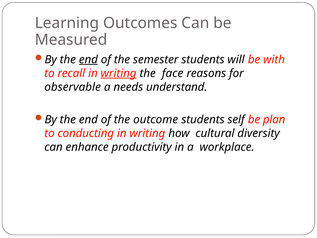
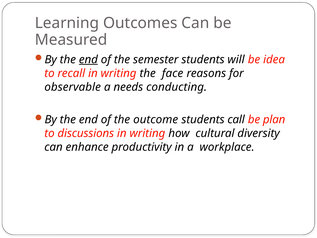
with: with -> idea (274, 59)
writing underline: present -> none (119, 73)
understand: understand -> conducting (177, 87)
self: self -> call (236, 119)
conducting: conducting -> discussions (86, 133)
